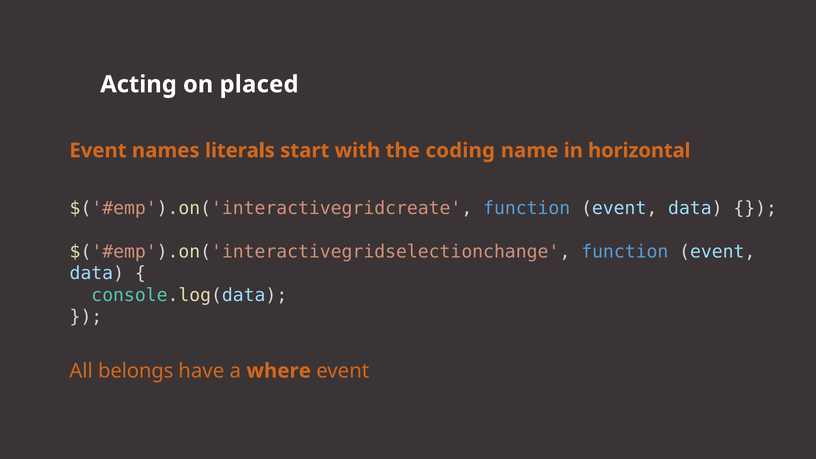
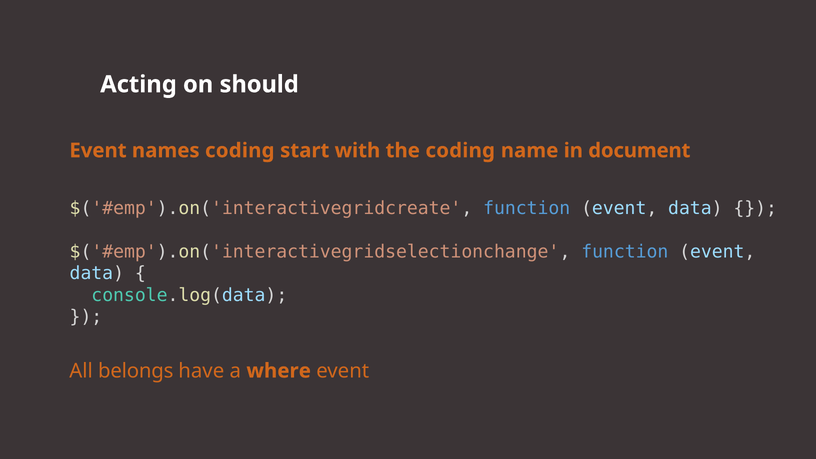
placed: placed -> should (259, 84)
names literals: literals -> coding (240, 151)
horizontal: horizontal -> document (639, 151)
